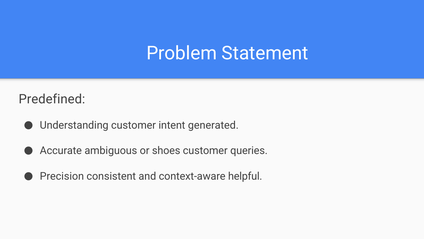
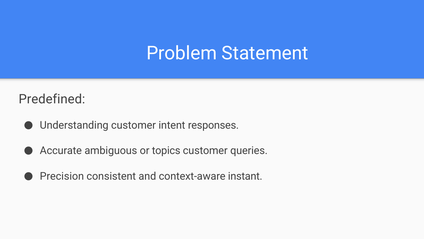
generated: generated -> responses (213, 125)
shoes: shoes -> topics (166, 150)
helpful: helpful -> instant (245, 176)
